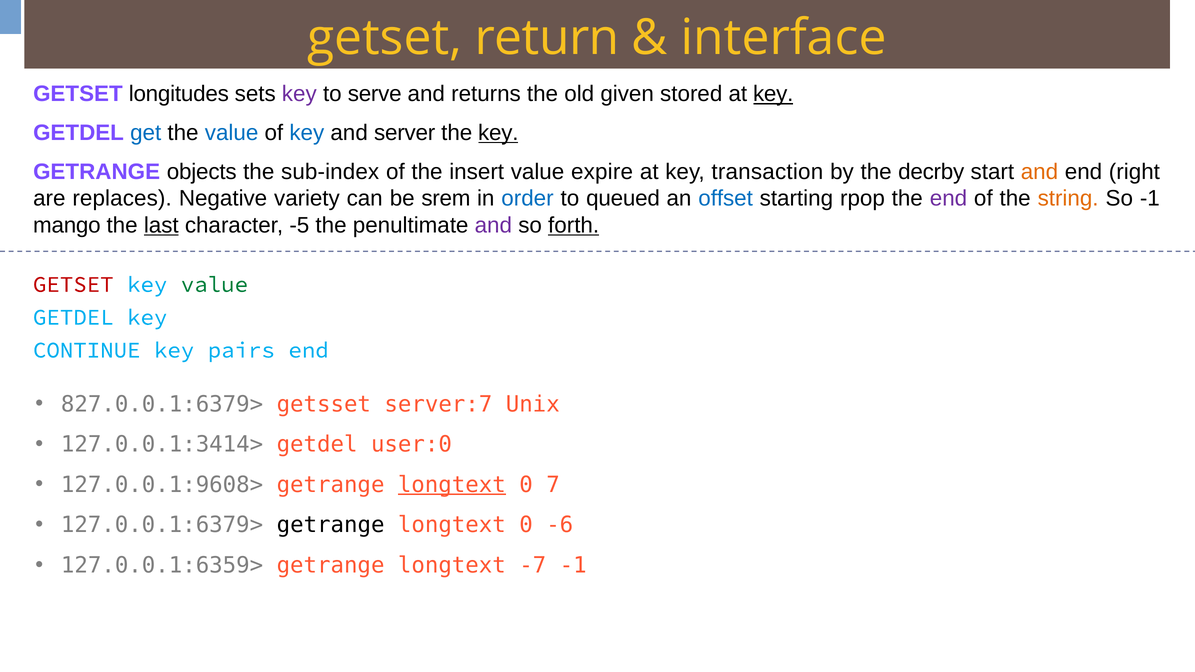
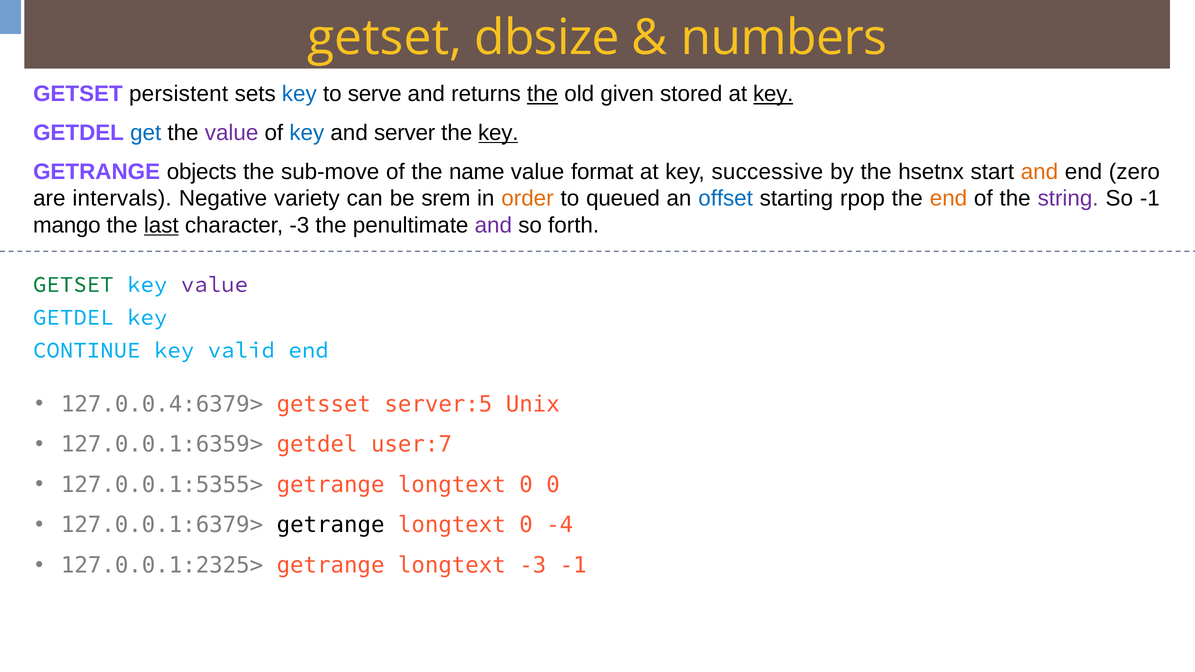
return: return -> dbsize (547, 38)
interface: interface -> numbers (784, 38)
longitudes: longitudes -> persistent (179, 94)
key colour: purple -> blue (299, 94)
the underline: none -> present (543, 94)
value colour: blue -> purple (232, 133)
sub-index: sub-index -> sub-move (330, 172)
insert: insert -> name (477, 172)
expire: expire -> format (602, 172)
transaction: transaction -> successive (767, 172)
decrby: decrby -> hsetnx (931, 172)
right: right -> zero (1134, 172)
replaces: replaces -> intervals (122, 199)
order colour: blue -> orange (528, 199)
end colour: purple -> orange (948, 199)
string colour: orange -> purple (1068, 199)
character -5: -5 -> -3 (299, 225)
forth underline: present -> none (574, 225)
GETSET colour: red -> green (73, 285)
value colour: green -> purple (214, 285)
pairs: pairs -> valid (241, 350)
827.0.0.1:6379>: 827.0.0.1:6379> -> 127.0.0.4:6379> (162, 404)
server:7: server:7 -> server:5 (438, 404)
127.0.0.1:3414>: 127.0.0.1:3414> -> 127.0.0.1:6359> (162, 445)
user:0: user:0 -> user:7 (411, 445)
127.0.0.1:9608>: 127.0.0.1:9608> -> 127.0.0.1:5355> (162, 485)
longtext underline: present -> none (452, 485)
0 7: 7 -> 0 (553, 485)
-6: -6 -> -4 (560, 525)
127.0.0.1:6359>: 127.0.0.1:6359> -> 127.0.0.1:2325> (162, 566)
longtext -7: -7 -> -3 (533, 566)
